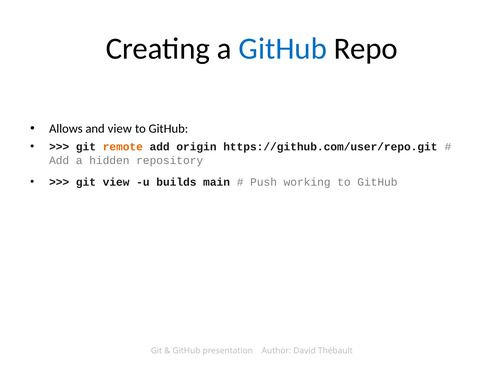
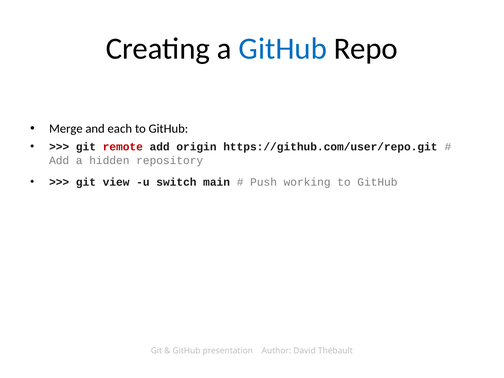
Allows: Allows -> Merge (66, 129)
and view: view -> each (120, 129)
remote colour: orange -> red (123, 147)
builds: builds -> switch (176, 182)
